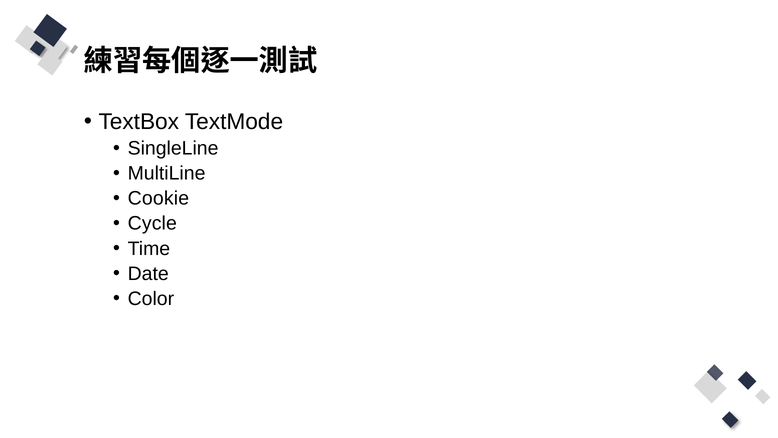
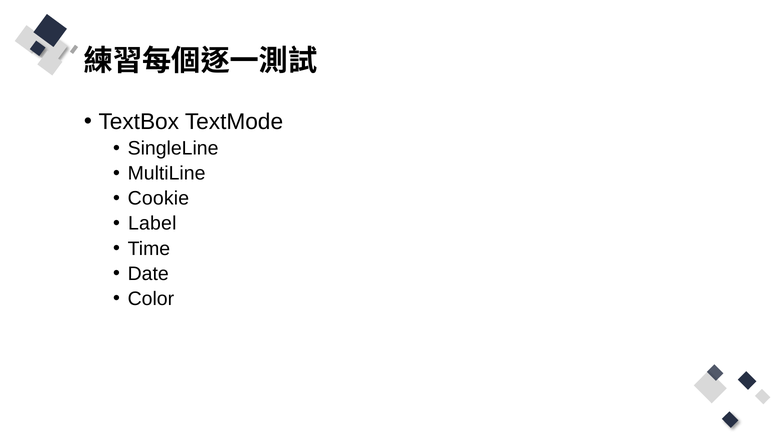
Cycle: Cycle -> Label (152, 223)
